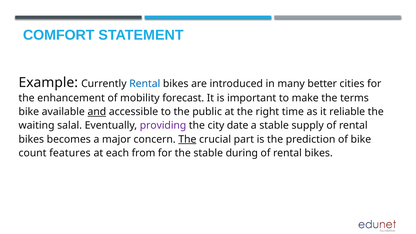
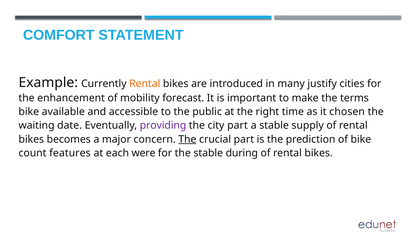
Rental colour: blue -> orange (145, 84)
better: better -> justify (322, 84)
and underline: present -> none (97, 112)
reliable: reliable -> chosen (347, 112)
salal: salal -> date (70, 126)
city date: date -> part (238, 126)
from: from -> were (144, 153)
